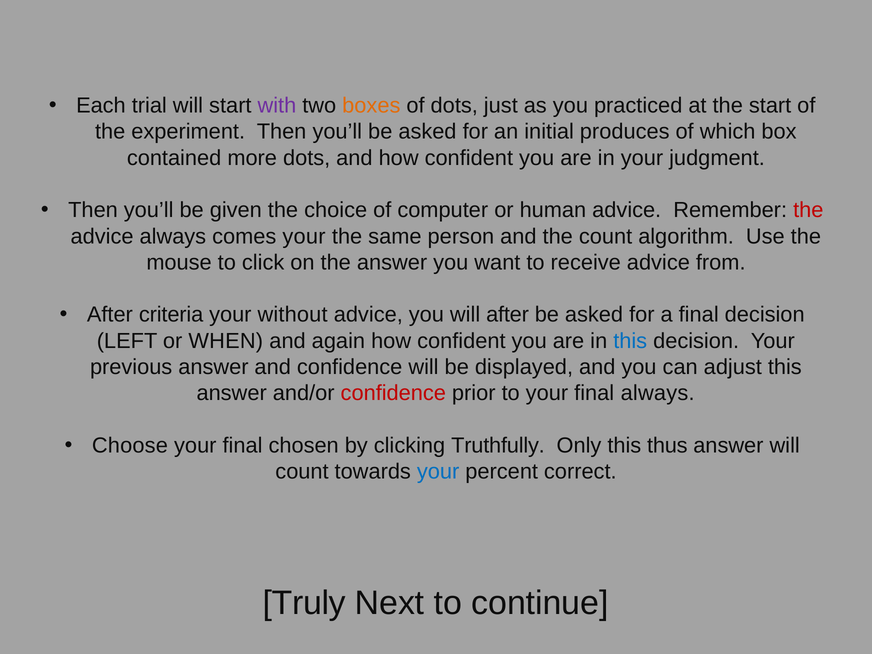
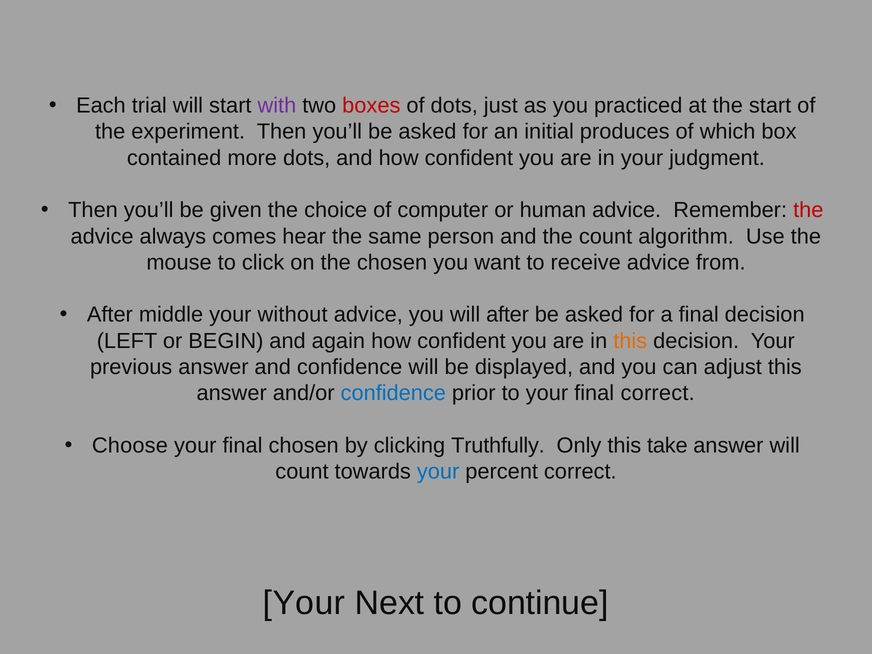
boxes colour: orange -> red (371, 106)
comes your: your -> hear (304, 236)
the answer: answer -> chosen (392, 262)
criteria: criteria -> middle (171, 315)
WHEN: WHEN -> BEGIN (226, 341)
this colour: blue -> orange (630, 341)
confidence colour: red -> blue (393, 393)
final always: always -> correct (658, 393)
thus: thus -> take (667, 446)
Truly: Truly -> Your (304, 603)
